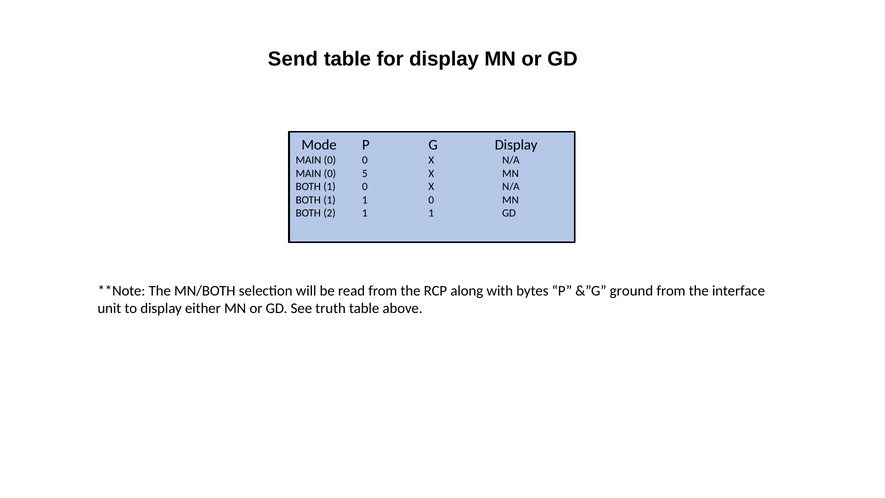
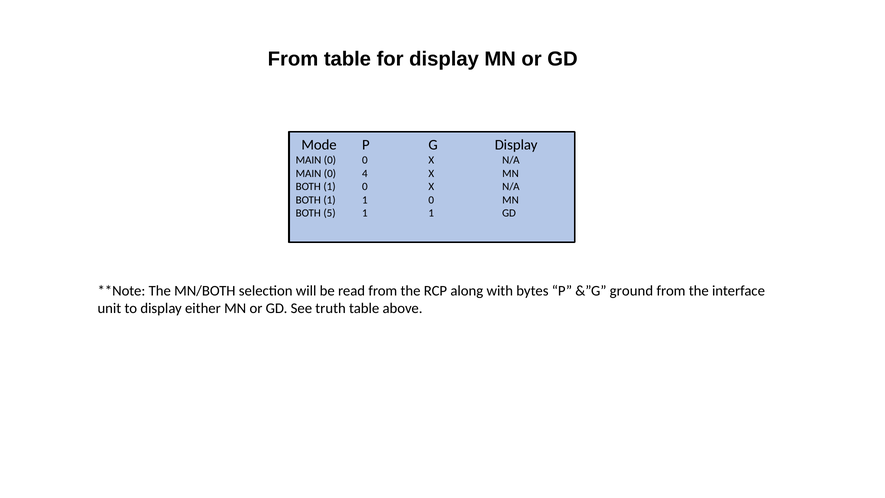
Send: Send -> From (293, 59)
5: 5 -> 4 (365, 173)
2: 2 -> 5 (330, 213)
